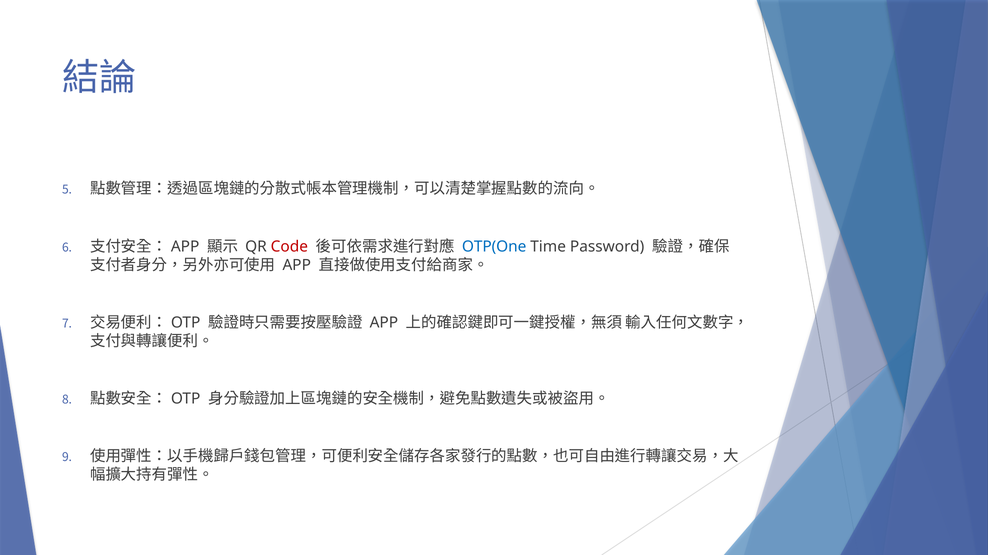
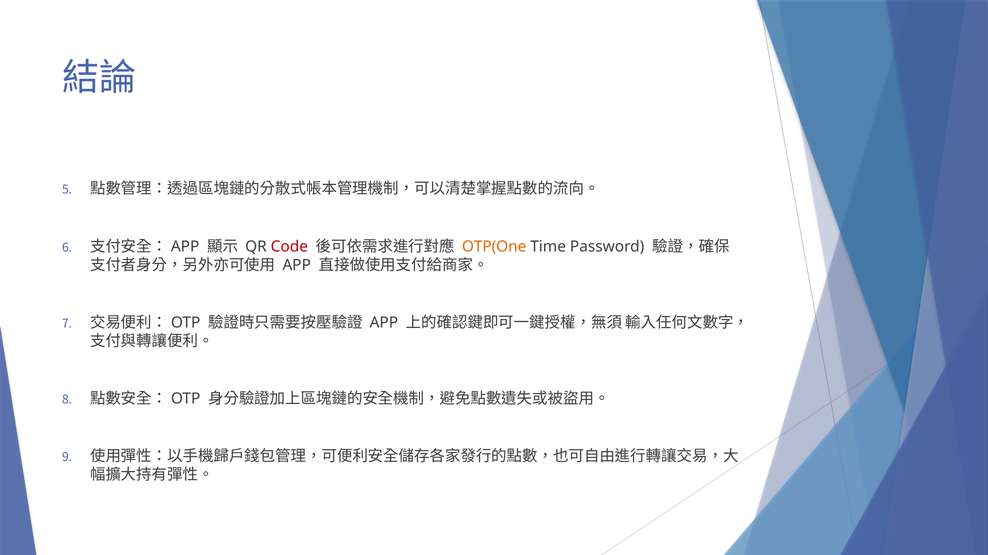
OTP(One colour: blue -> orange (494, 247)
